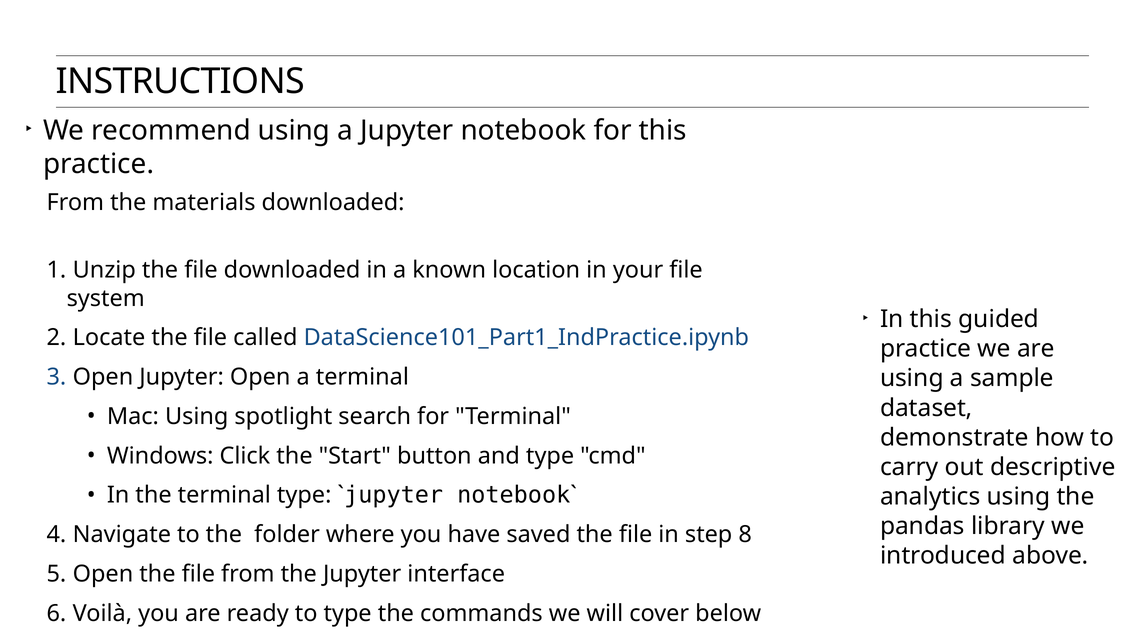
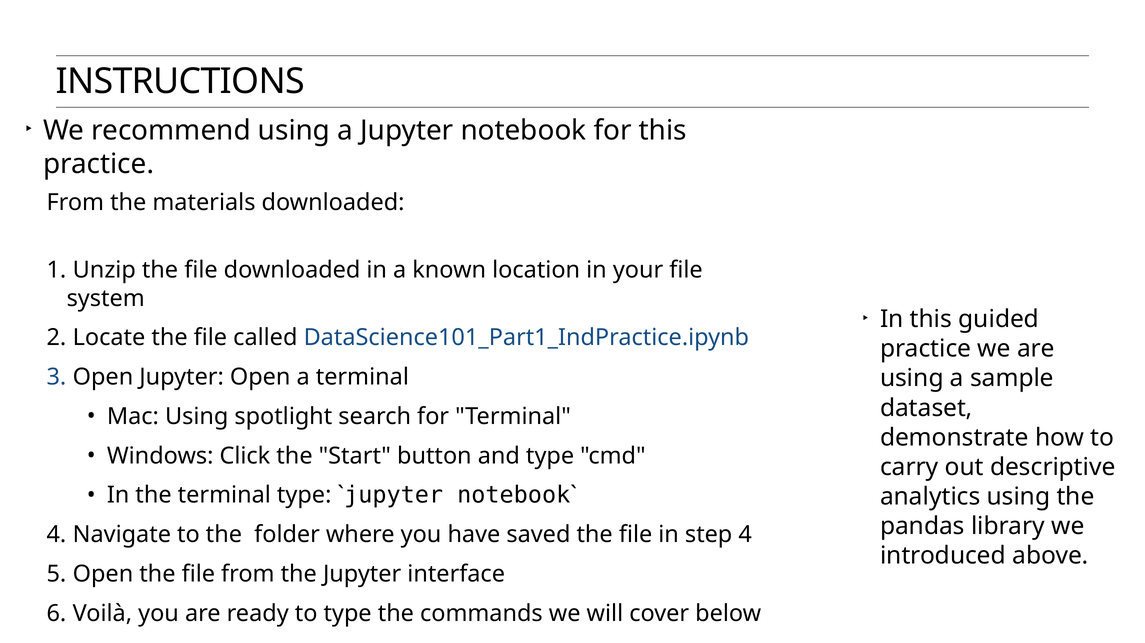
step 8: 8 -> 4 (745, 534)
